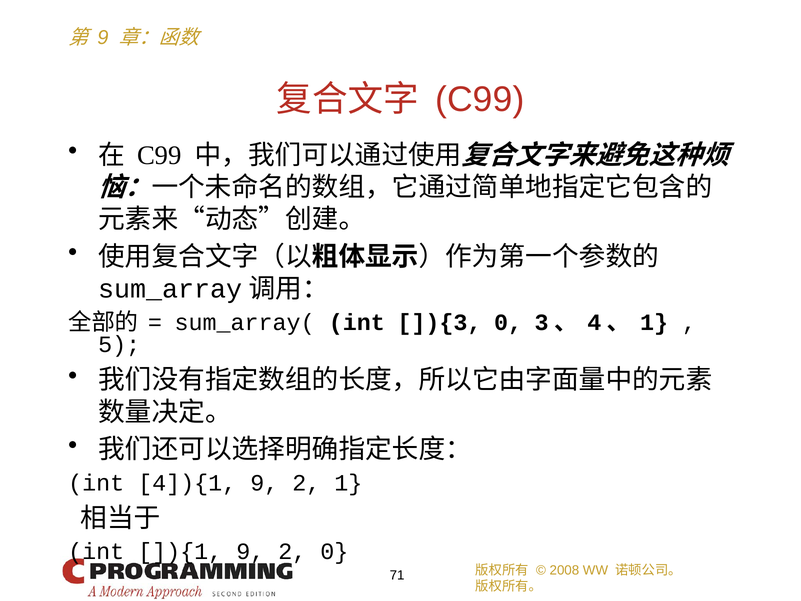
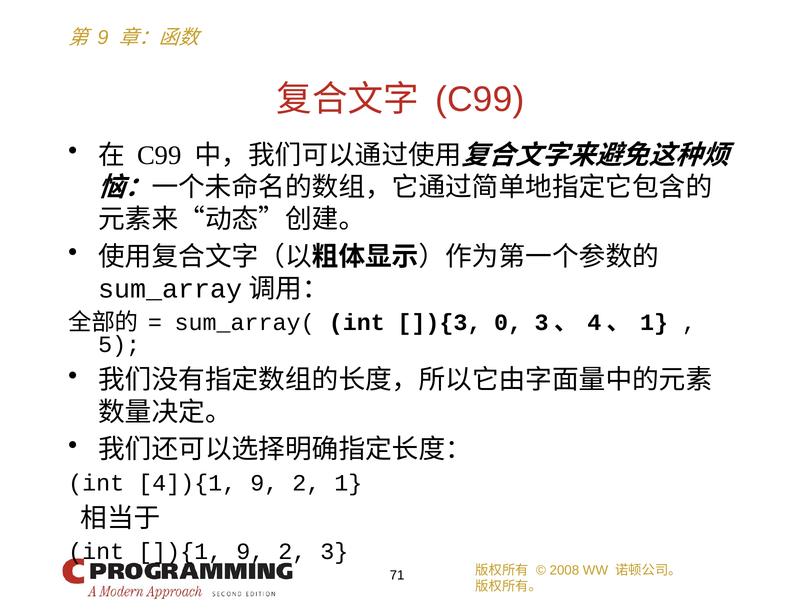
2 0: 0 -> 3 (334, 551)
